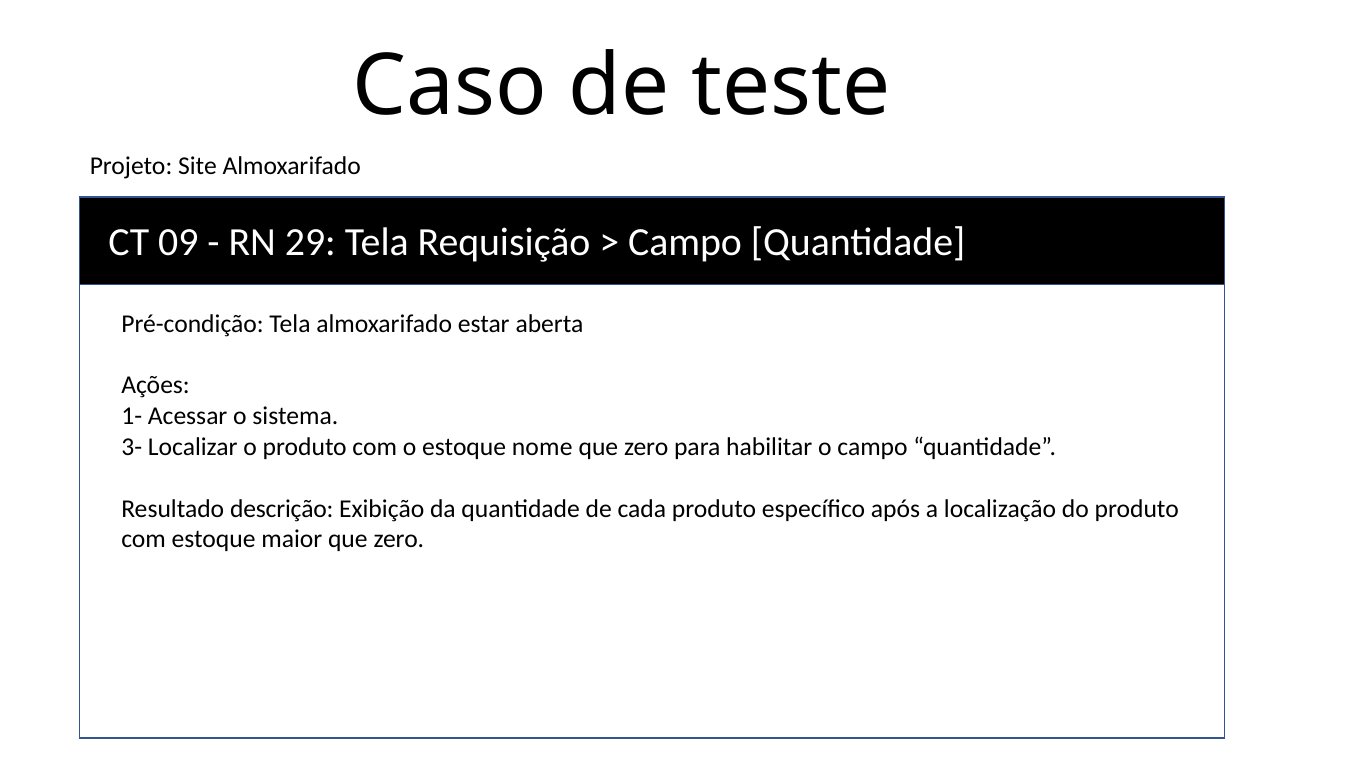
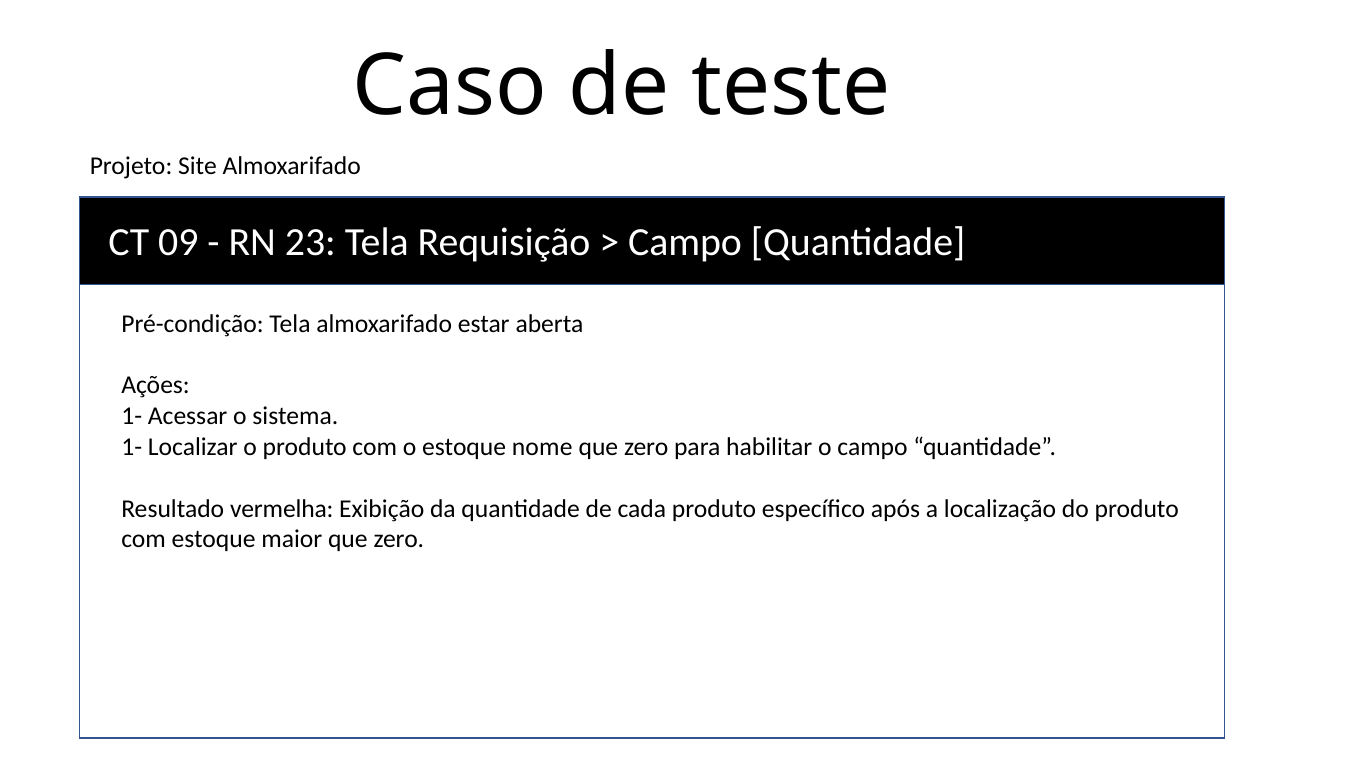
29: 29 -> 23 (310, 242)
3-: 3- -> 1- (132, 447)
descrição: descrição -> vermelha (282, 508)
